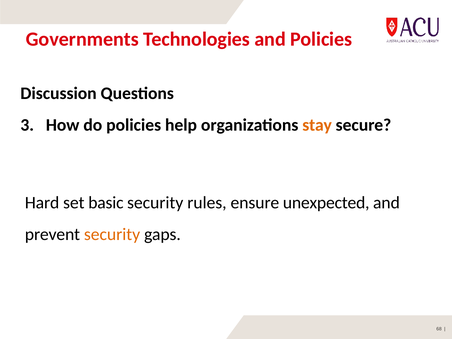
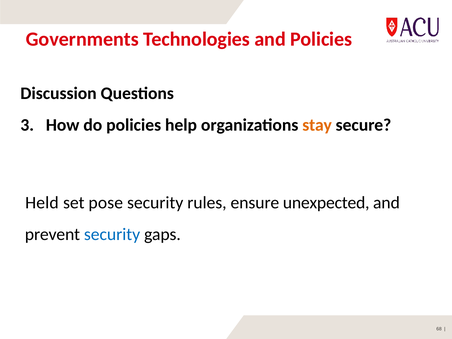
Hard: Hard -> Held (42, 203)
basic: basic -> pose (106, 203)
security colour: orange -> blue (112, 234)
